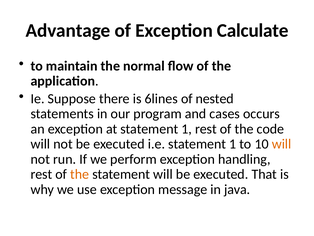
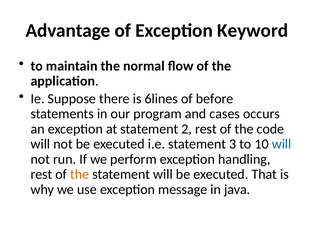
Calculate: Calculate -> Keyword (253, 30)
nested: nested -> before (215, 99)
at statement 1: 1 -> 2 (187, 129)
i.e statement 1: 1 -> 3 (233, 144)
will colour: orange -> blue (282, 144)
